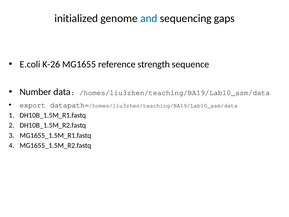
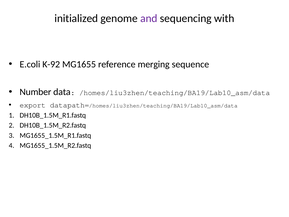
and colour: blue -> purple (149, 18)
gaps: gaps -> with (224, 18)
K-26: K-26 -> K-92 (51, 64)
strength: strength -> merging (154, 64)
